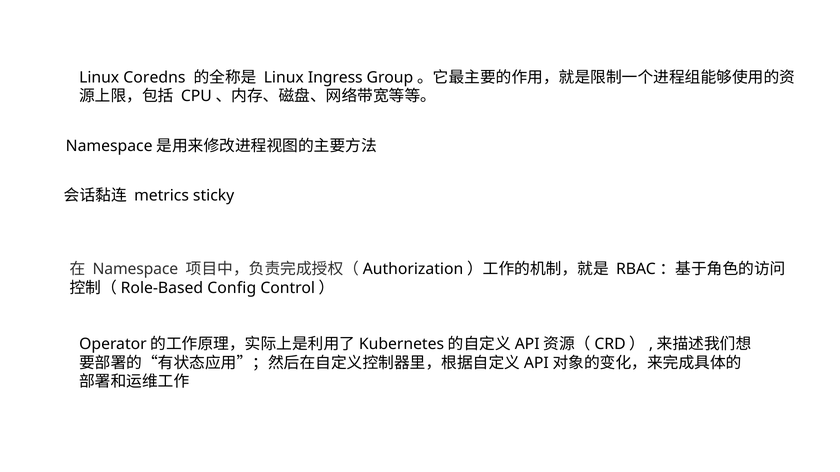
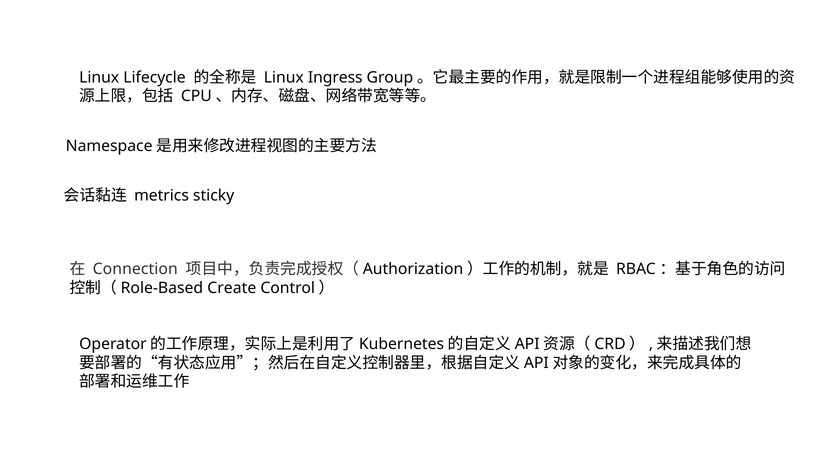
Coredns: Coredns -> Lifecycle (154, 77)
Namespace: Namespace -> Connection (135, 269)
Config: Config -> Create (232, 288)
